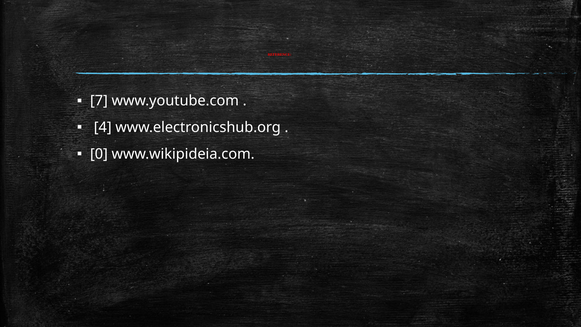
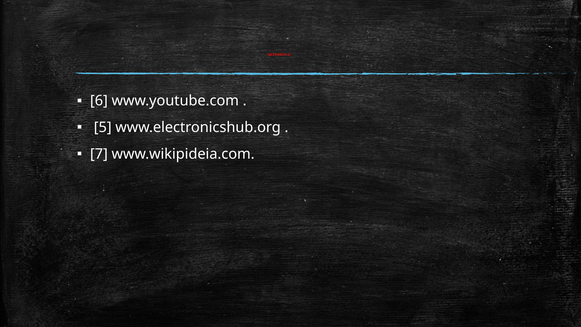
7: 7 -> 6 (99, 101)
4: 4 -> 5 (103, 127)
0: 0 -> 7 (99, 154)
